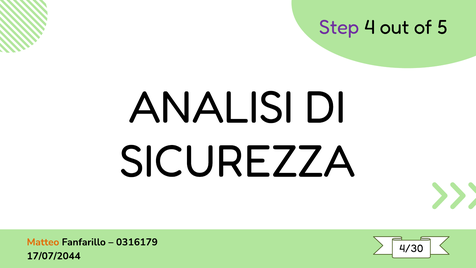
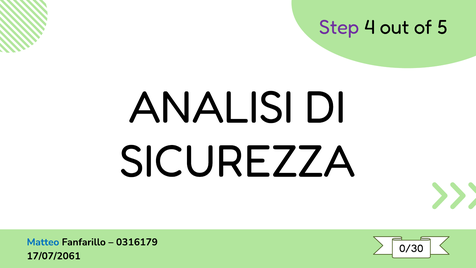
Matteo colour: orange -> blue (43, 242)
4/30: 4/30 -> 0/30 (411, 248)
17/07/2044: 17/07/2044 -> 17/07/2061 (54, 256)
